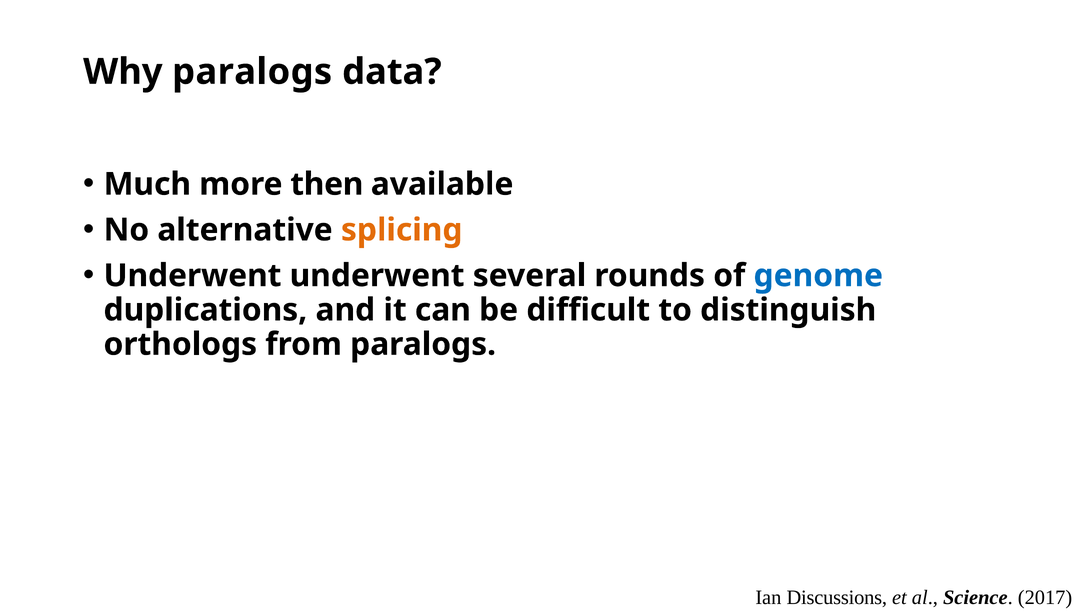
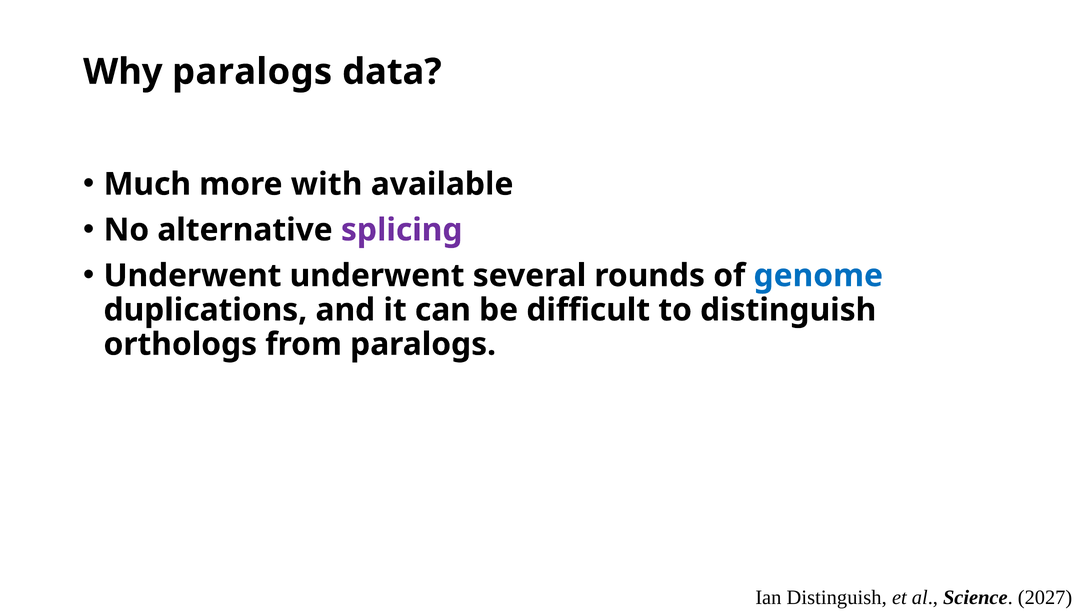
then: then -> with (327, 184)
splicing colour: orange -> purple (402, 230)
Ian Discussions: Discussions -> Distinguish (837, 598)
2017: 2017 -> 2027 (1045, 598)
